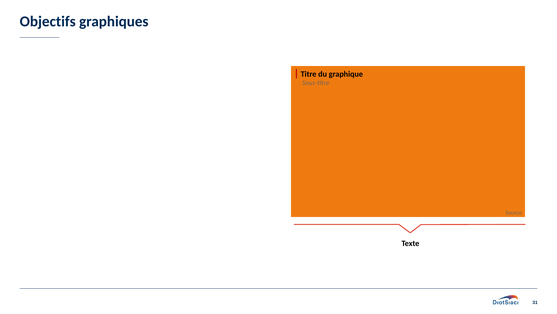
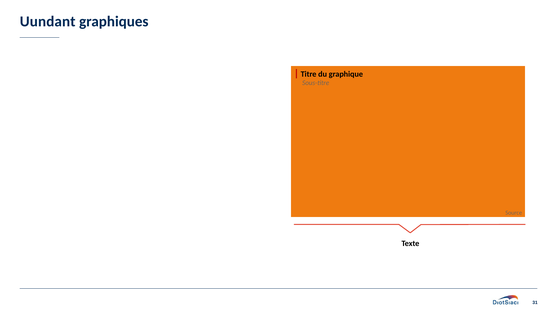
Objectifs: Objectifs -> Uundant (48, 21)
